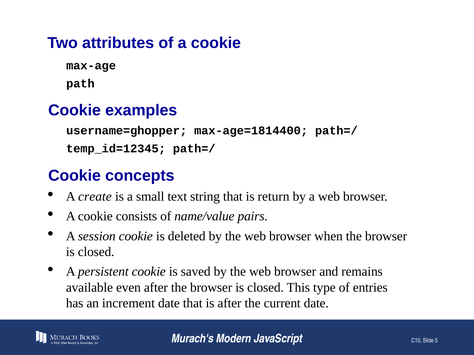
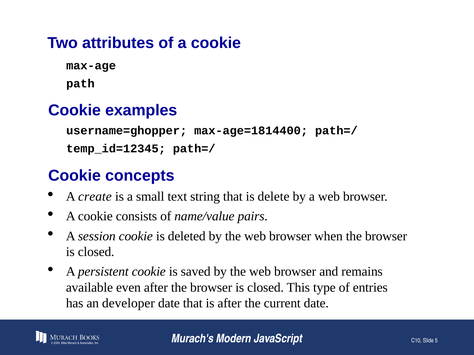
return: return -> delete (274, 197)
increment: increment -> developer (128, 304)
